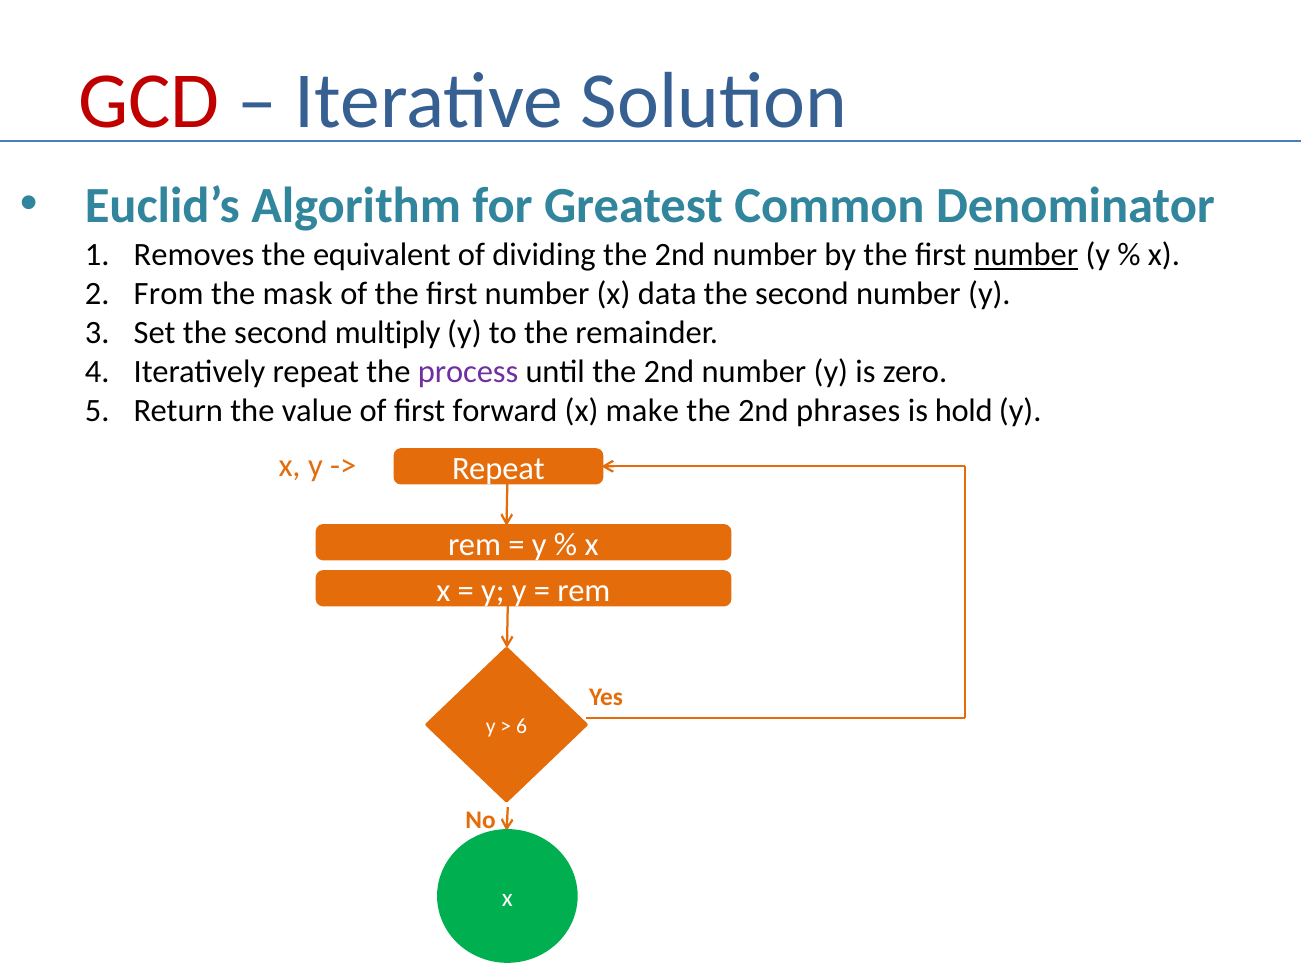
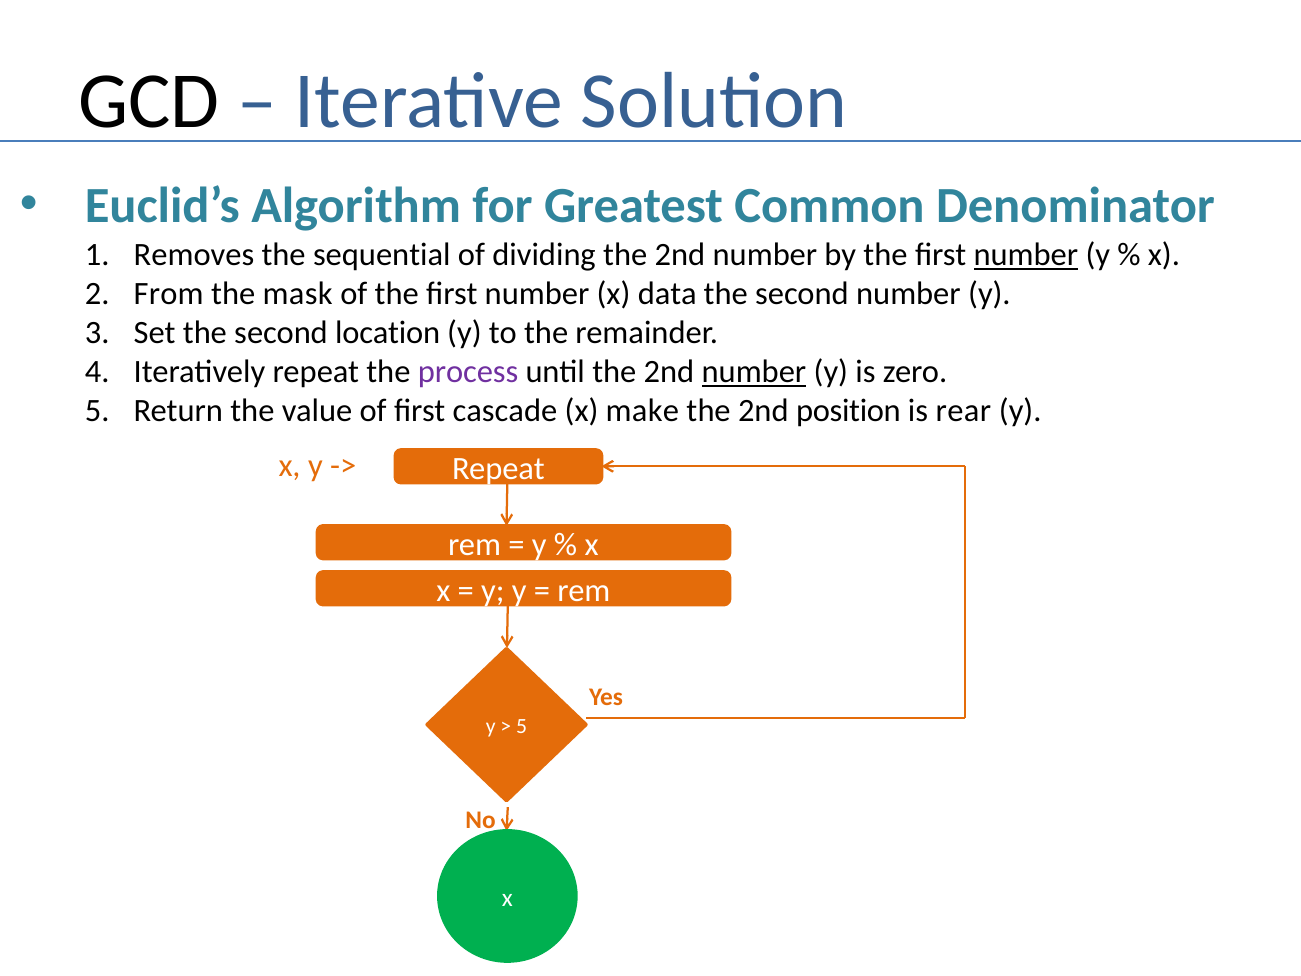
GCD colour: red -> black (149, 101)
equivalent: equivalent -> sequential (382, 255)
multiply: multiply -> location (388, 333)
number underline: none -> present (754, 372)
forward: forward -> cascade (505, 411)
phrases: phrases -> position (848, 411)
hold: hold -> rear (963, 411)
6: 6 -> 5 (522, 726)
